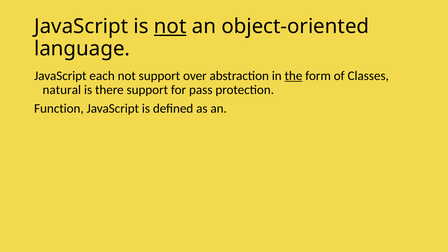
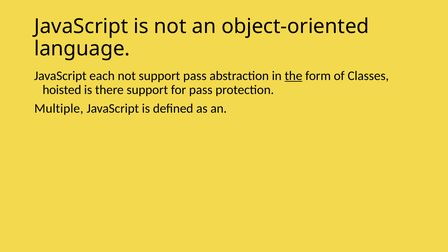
not underline: present -> none (170, 27)
support over: over -> pass (195, 76)
natural: natural -> hoisted (62, 90)
Function: Function -> Multiple (59, 109)
